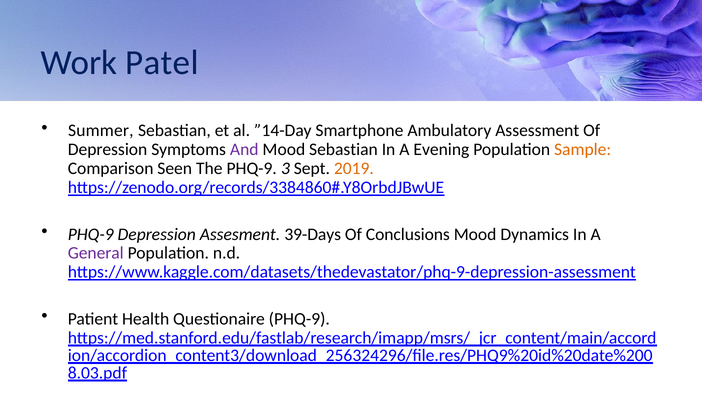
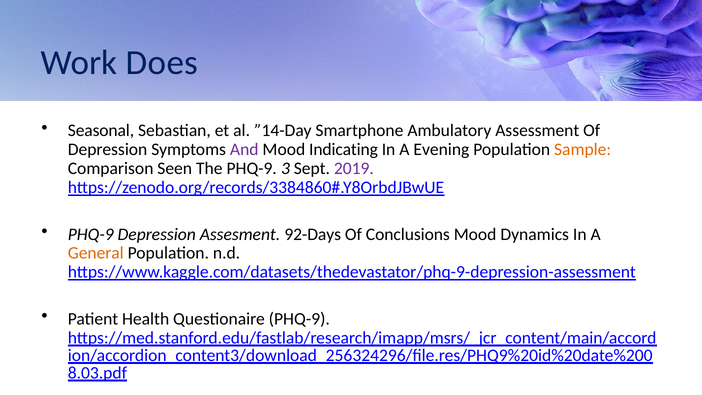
Patel: Patel -> Does (162, 62)
Summer: Summer -> Seasonal (101, 131)
Mood Sebastian: Sebastian -> Indicating (344, 150)
2019 colour: orange -> purple (354, 169)
39-Days: 39-Days -> 92-Days (313, 234)
General colour: purple -> orange (96, 253)
